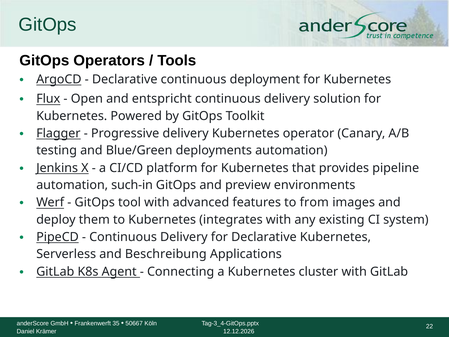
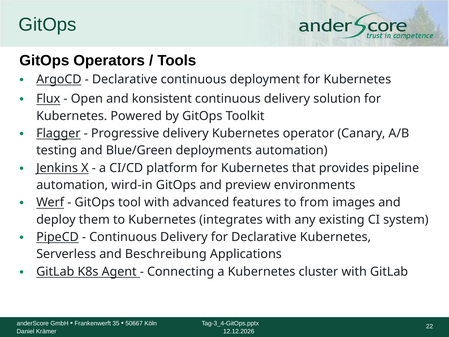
entspricht: entspricht -> konsistent (162, 99)
such-in: such-in -> wird-in (132, 185)
